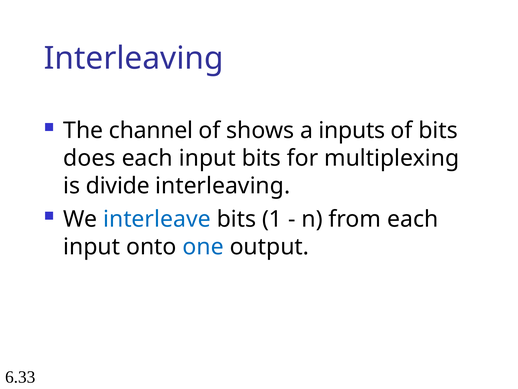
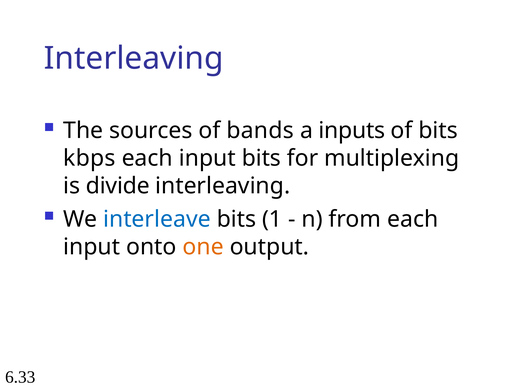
channel: channel -> sources (151, 130)
shows: shows -> bands (260, 130)
does: does -> kbps (89, 158)
one colour: blue -> orange (203, 247)
